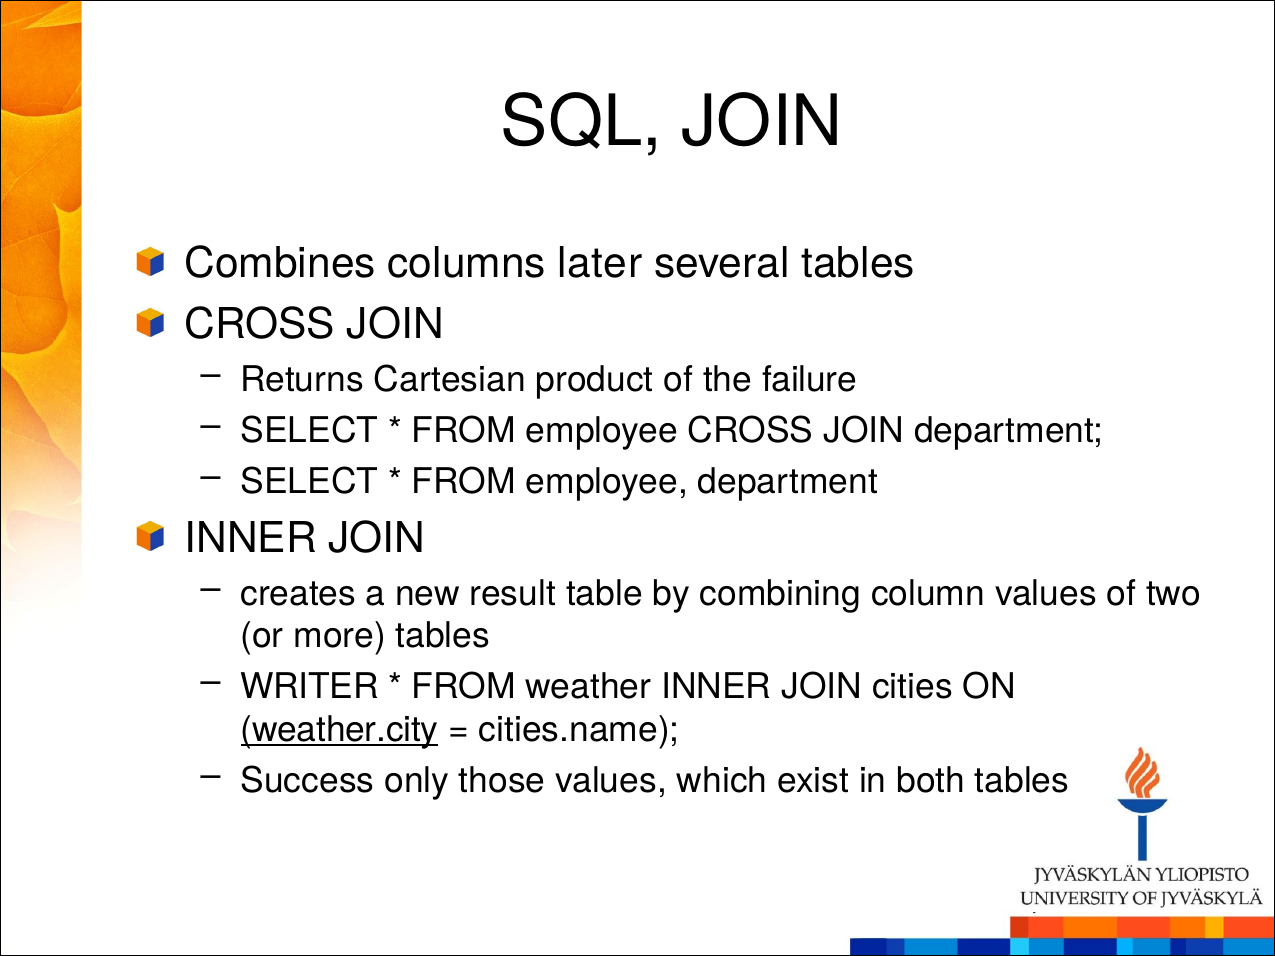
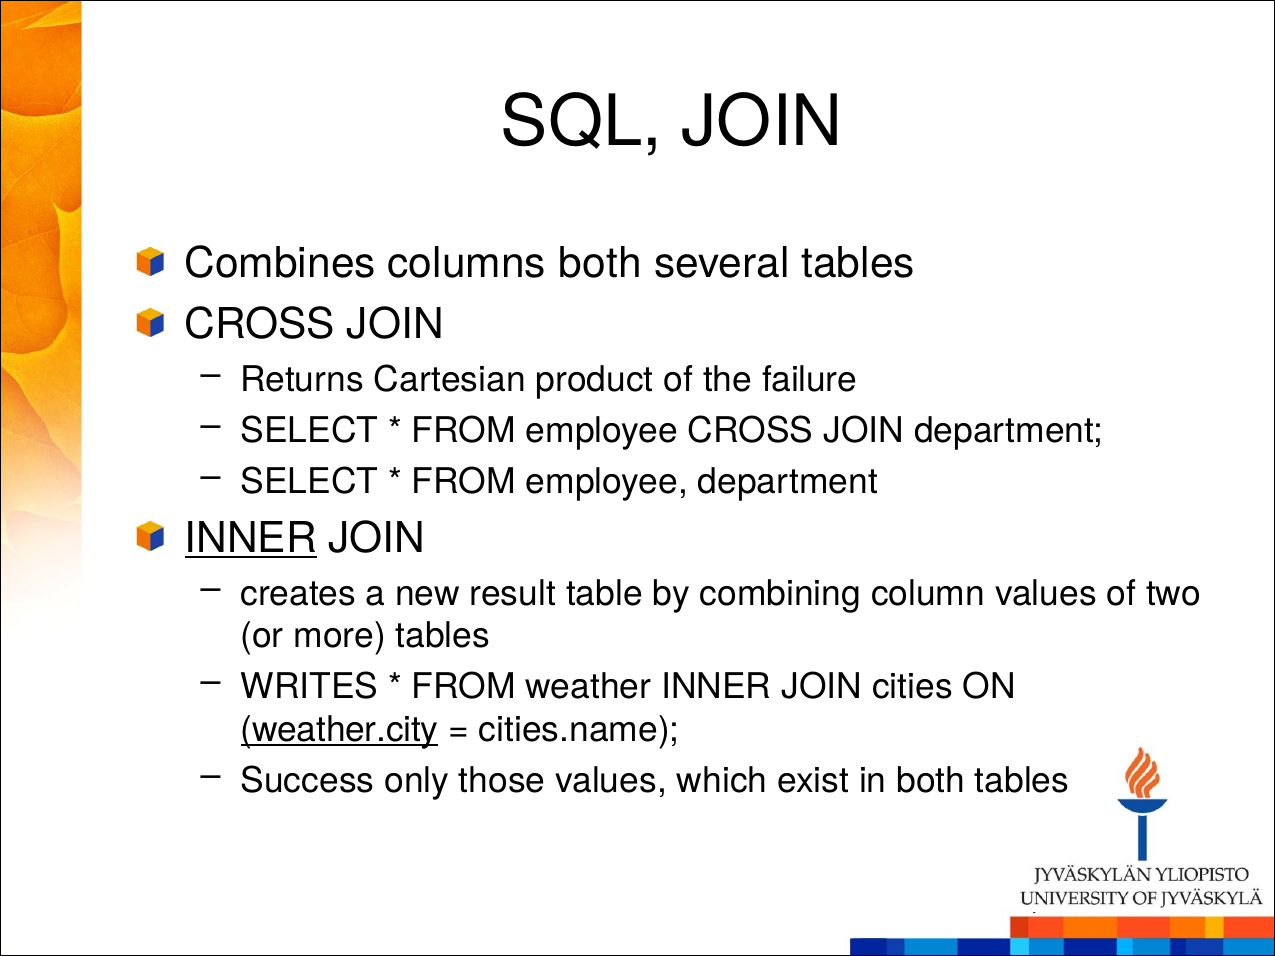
columns later: later -> both (600, 264)
INNER underline: none -> present (251, 539)
WRITER: WRITER -> WRITES (309, 687)
